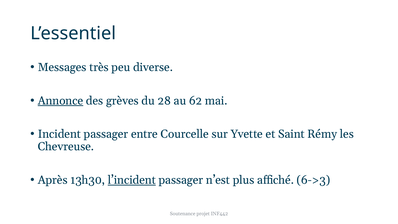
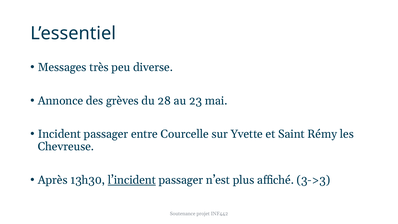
Annonce underline: present -> none (61, 101)
62: 62 -> 23 (195, 101)
6->3: 6->3 -> 3->3 (313, 180)
